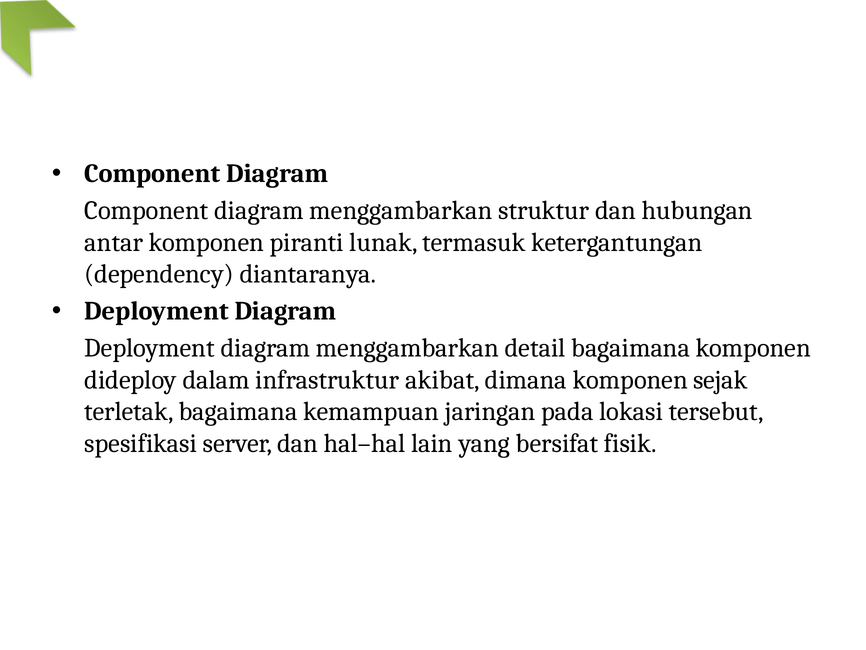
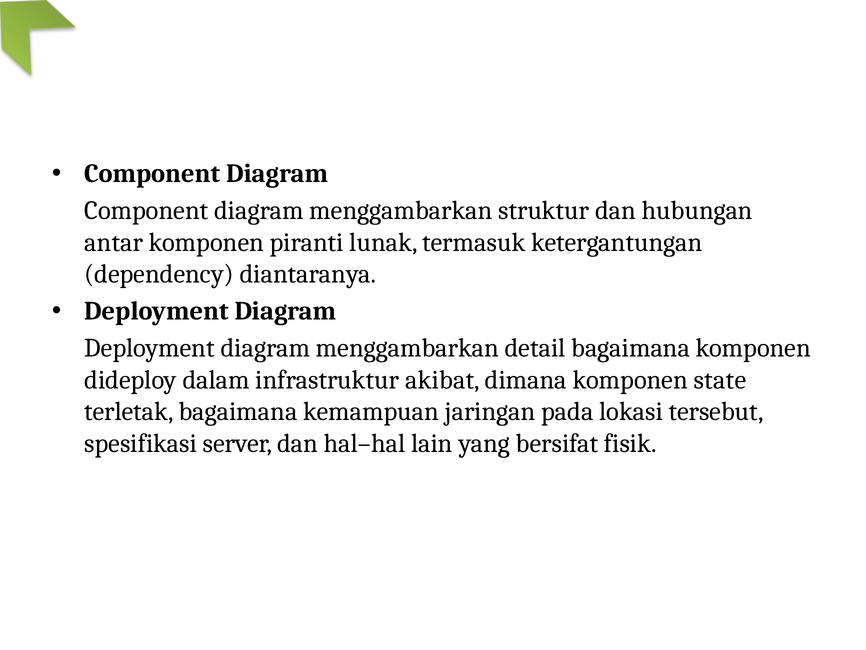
sejak: sejak -> state (720, 380)
